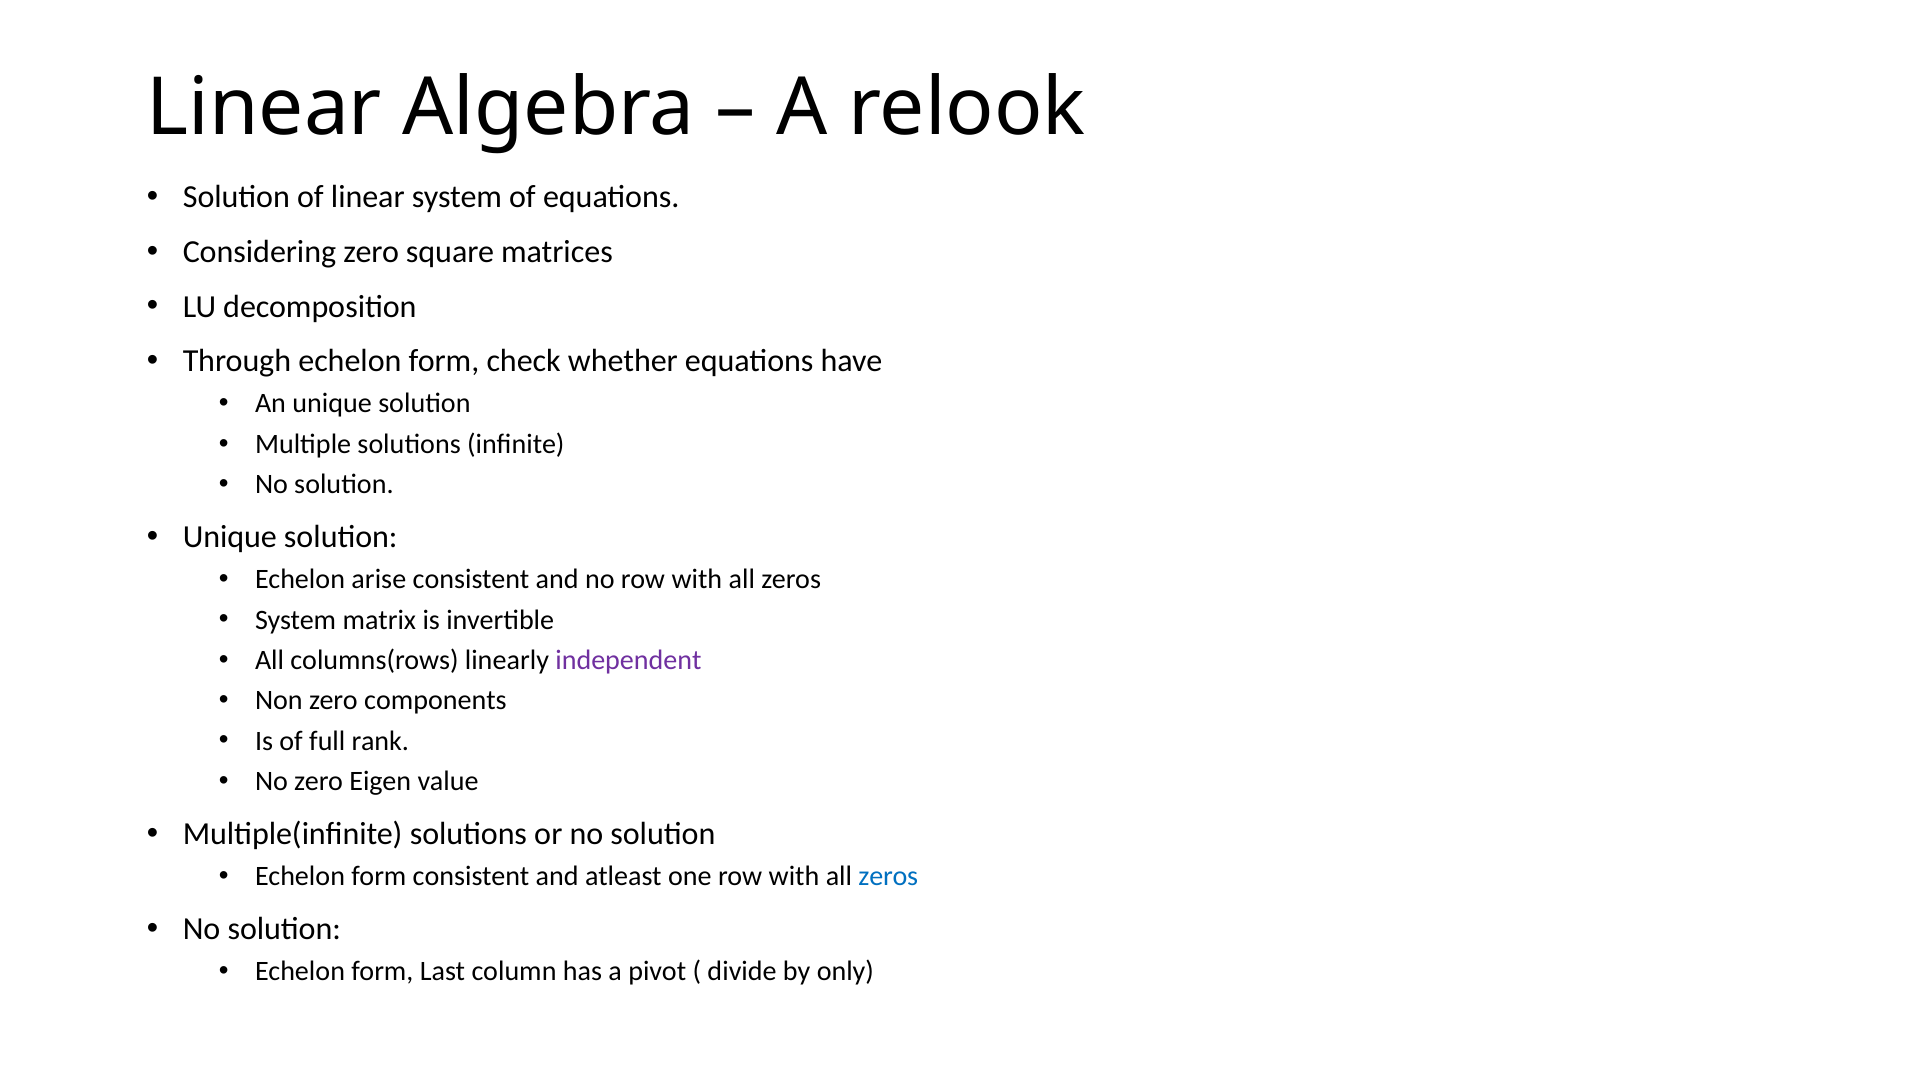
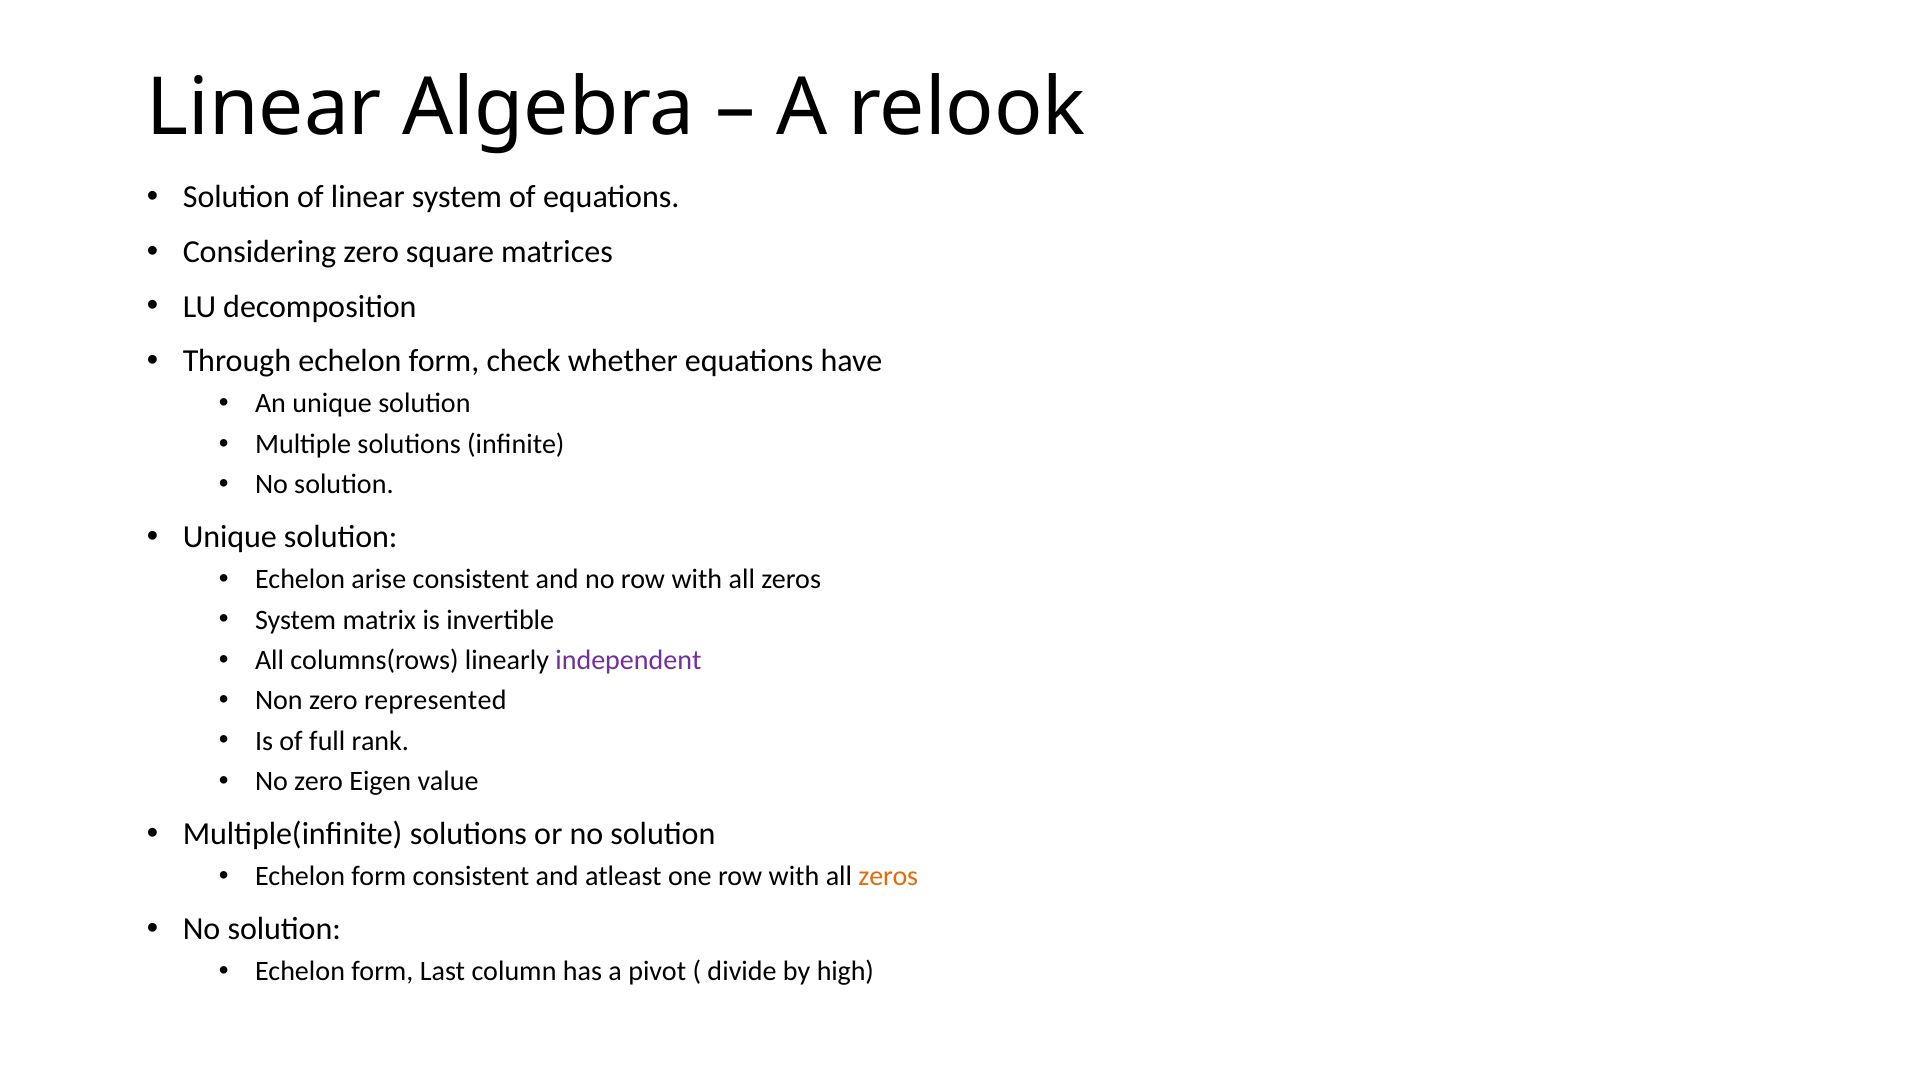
components: components -> represented (435, 700)
zeros colour: blue -> orange (888, 876)
only: only -> high (845, 971)
